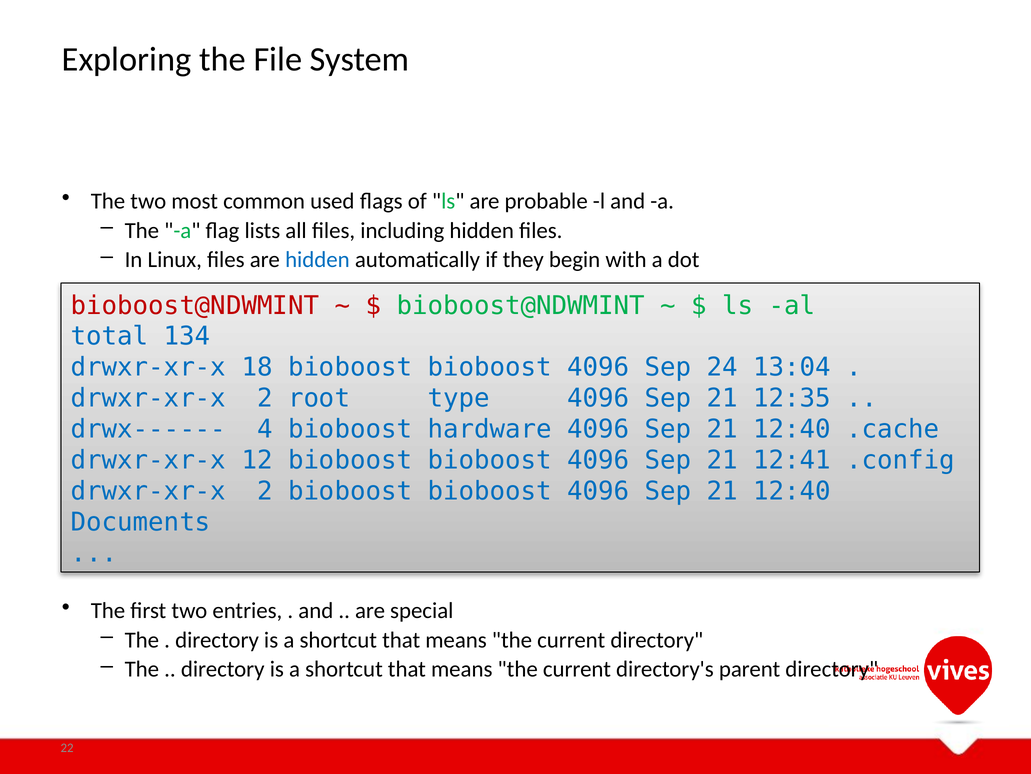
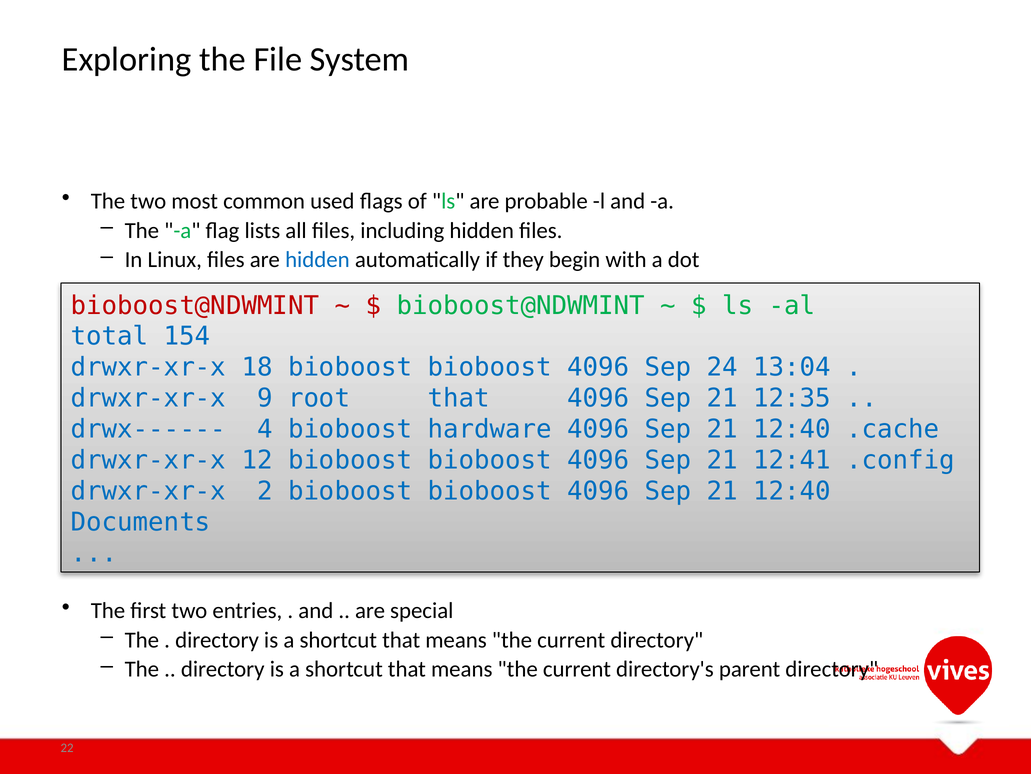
134: 134 -> 154 (187, 336)
2: 2 -> 9 (265, 398)
root type: type -> that (459, 398)
